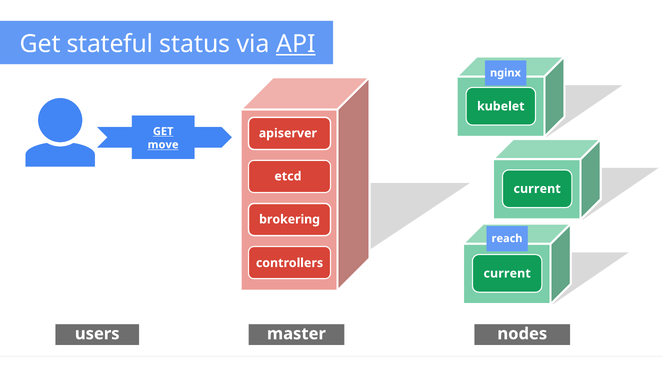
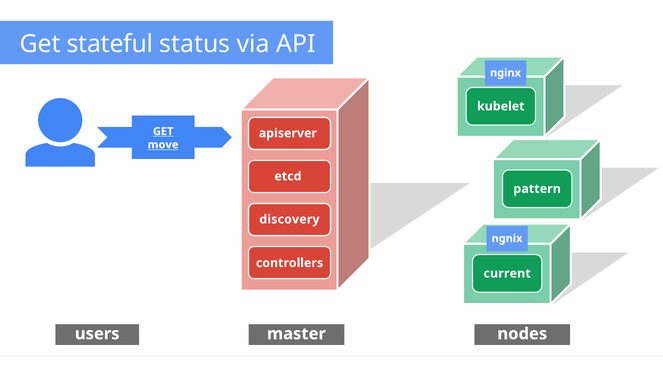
API underline: present -> none (296, 44)
current: current -> pattern (537, 189)
brokering: brokering -> discovery (289, 219)
reach: reach -> ngnix (507, 238)
